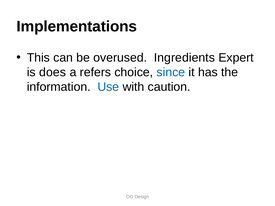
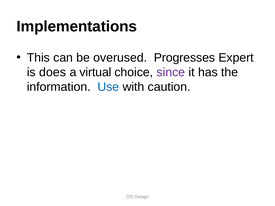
Ingredients: Ingredients -> Progresses (184, 58)
refers: refers -> virtual (95, 72)
since colour: blue -> purple (171, 72)
